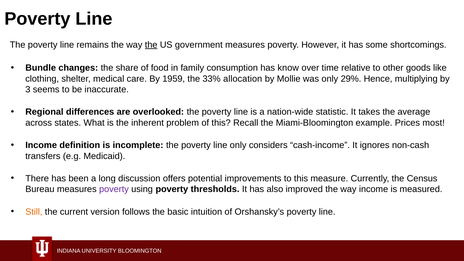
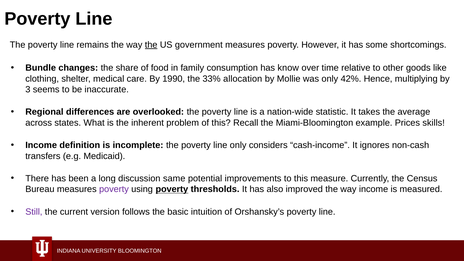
1959: 1959 -> 1990 (174, 79)
29%: 29% -> 42% (351, 79)
most: most -> skills (434, 123)
offers: offers -> same (174, 178)
poverty underline: none -> present (172, 189)
Still colour: orange -> purple (34, 212)
